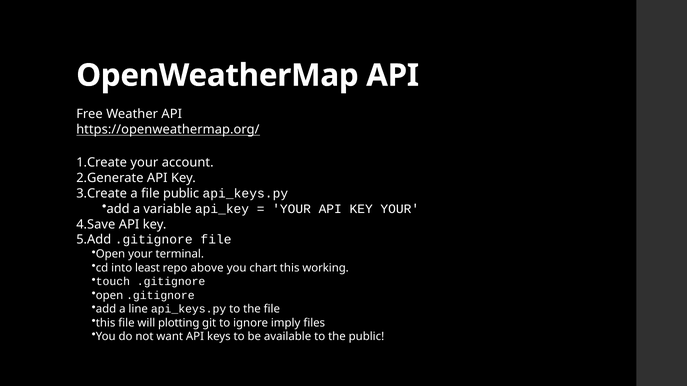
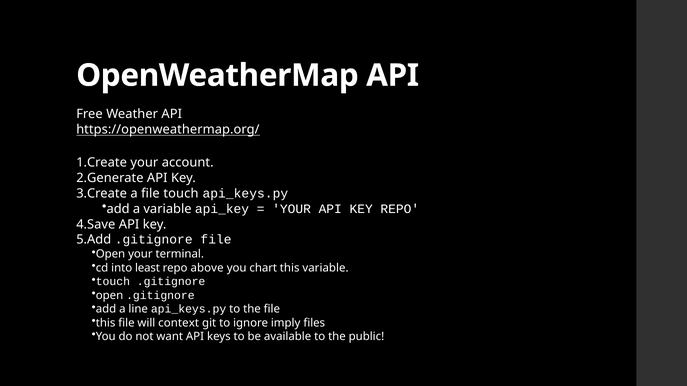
file public: public -> touch (181, 194)
KEY YOUR: YOUR -> REPO (400, 209)
this working: working -> variable (326, 268)
plotting: plotting -> context (179, 323)
